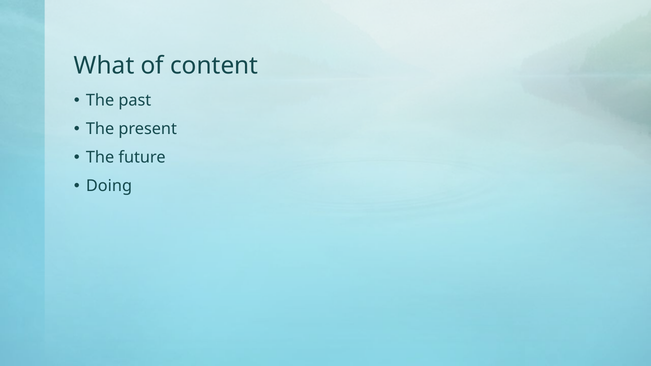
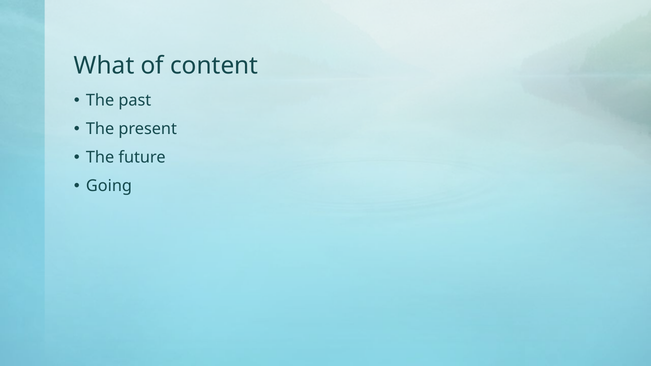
Doing: Doing -> Going (109, 186)
